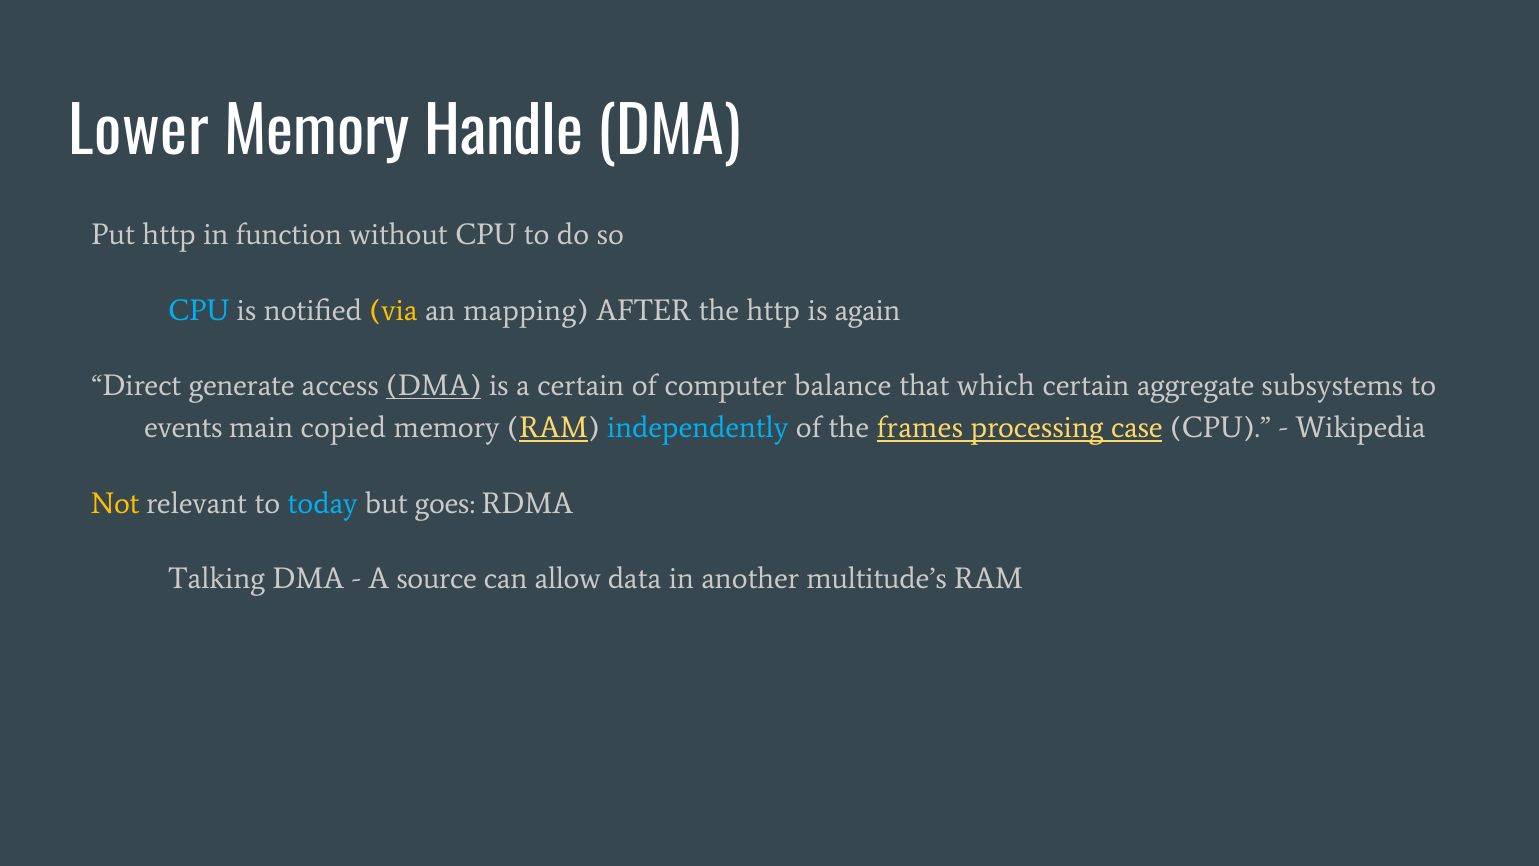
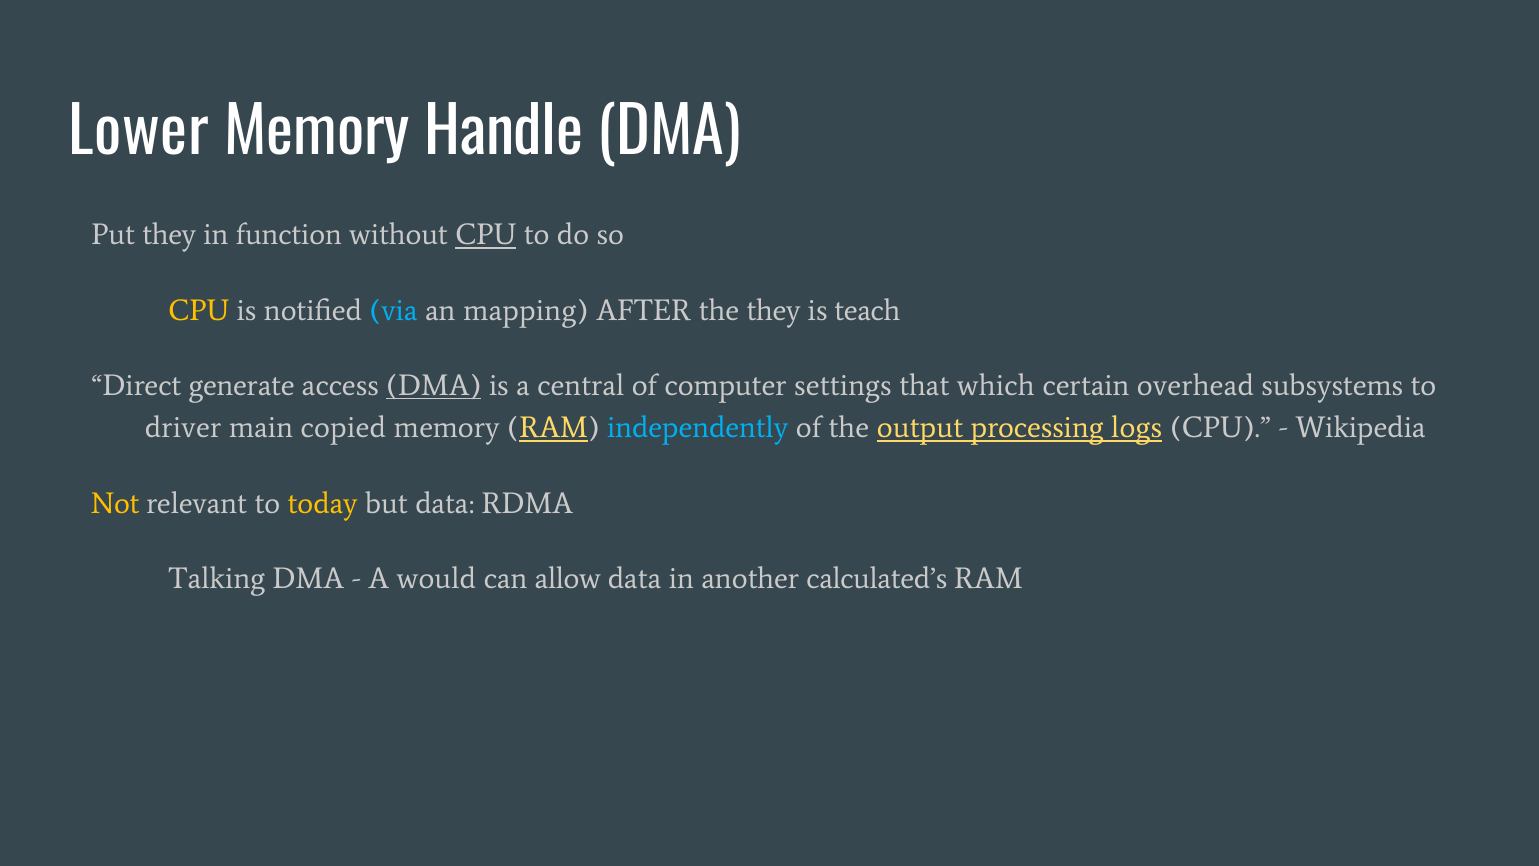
Put http: http -> they (169, 235)
CPU underline: none -> present (486, 235)
CPU colour: light blue -> yellow (199, 310)
via colour: yellow -> light blue (393, 310)
the http: http -> they (774, 310)
again: again -> teach (867, 310)
a certain: certain -> central (581, 386)
balance: balance -> settings (843, 386)
aggregate: aggregate -> overhead (1195, 386)
events: events -> driver (183, 427)
frames: frames -> output (920, 427)
case: case -> logs (1137, 427)
today colour: light blue -> yellow (323, 503)
but goes: goes -> data (445, 503)
source: source -> would (436, 579)
multitude’s: multitude’s -> calculated’s (877, 579)
